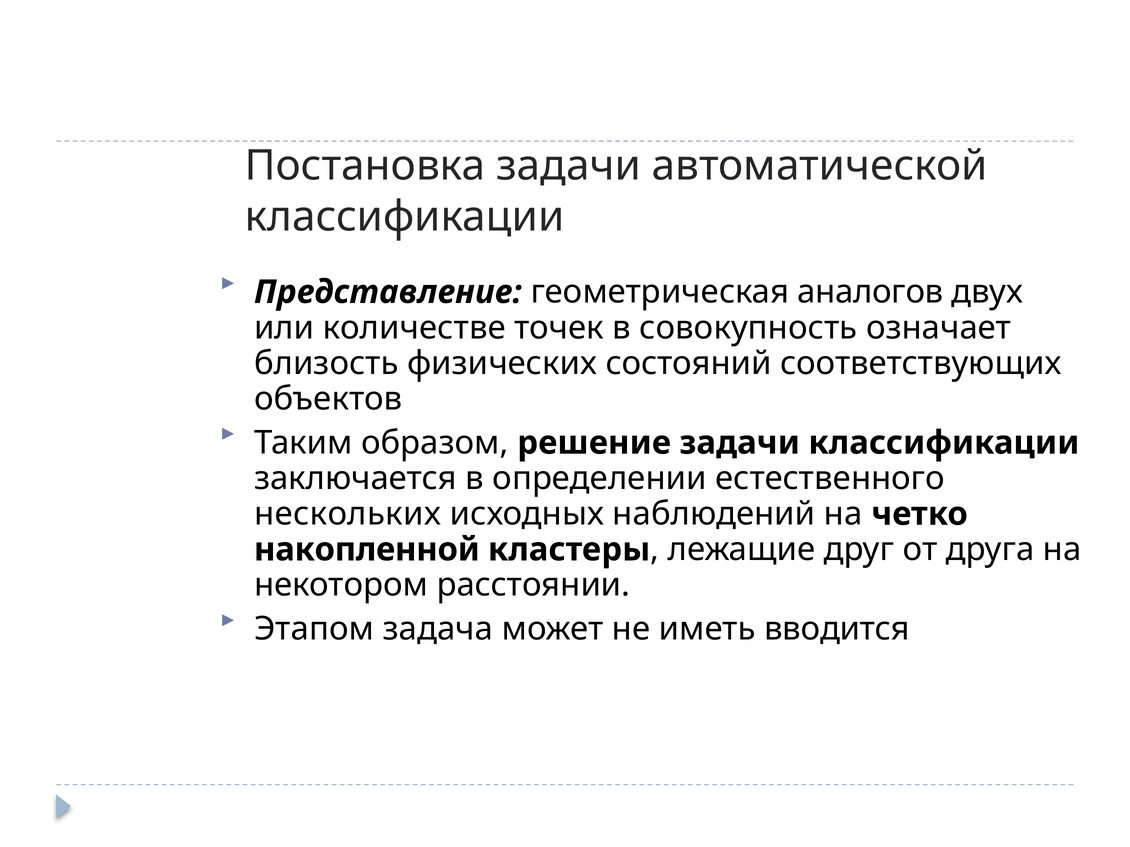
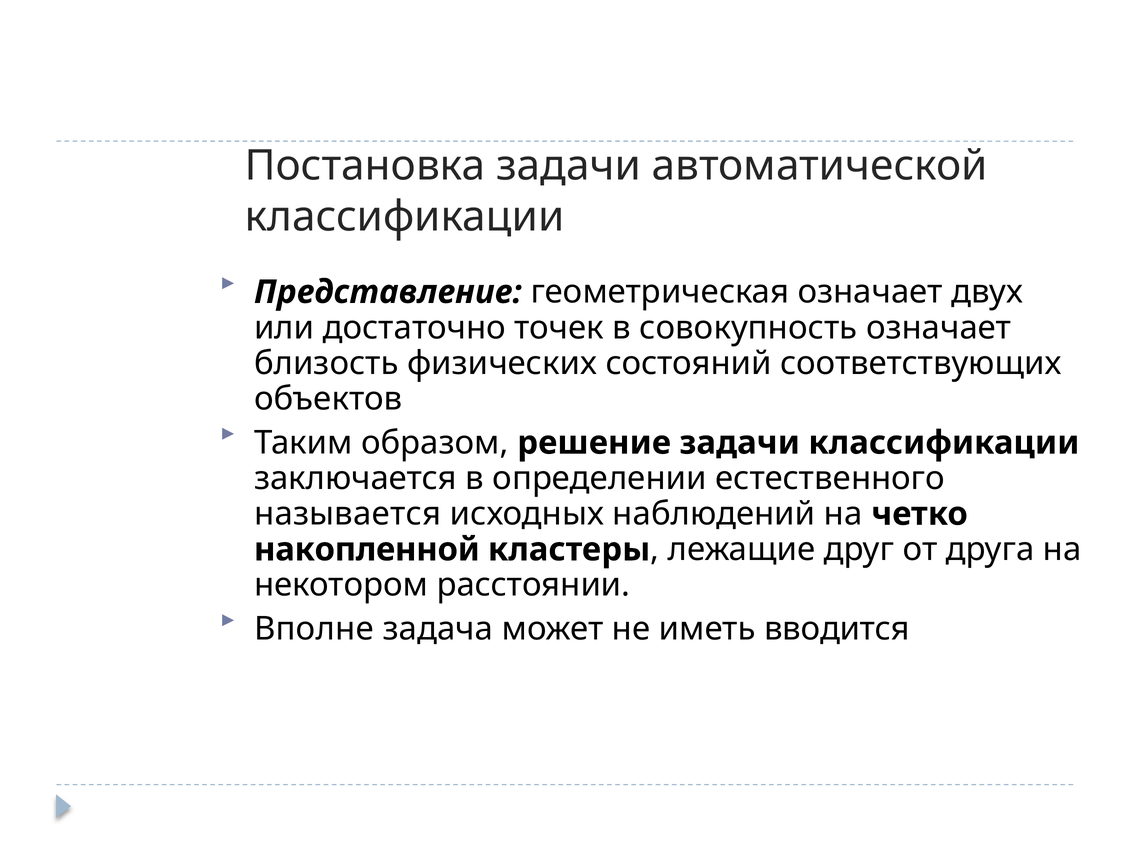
геометрическая аналогов: аналогов -> означает (870, 292)
количестве: количестве -> достаточно (414, 328)
нескольких: нескольких -> называется (348, 514)
Этапом: Этапом -> Вполне (314, 629)
